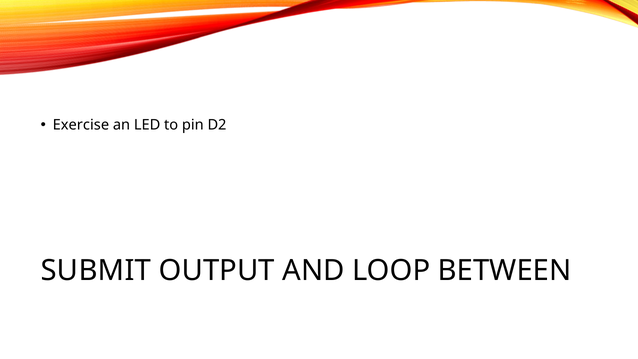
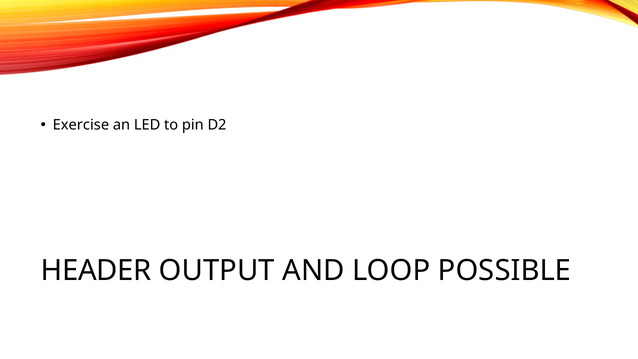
SUBMIT: SUBMIT -> HEADER (96, 270)
BETWEEN: BETWEEN -> POSSIBLE (505, 270)
